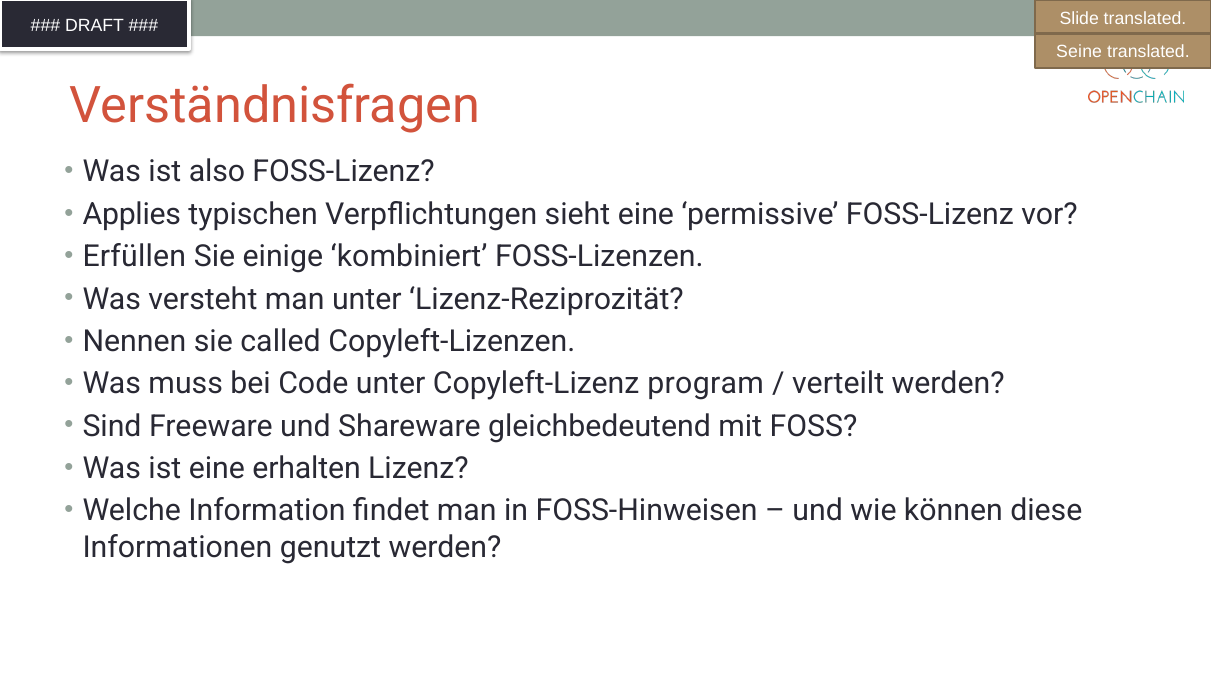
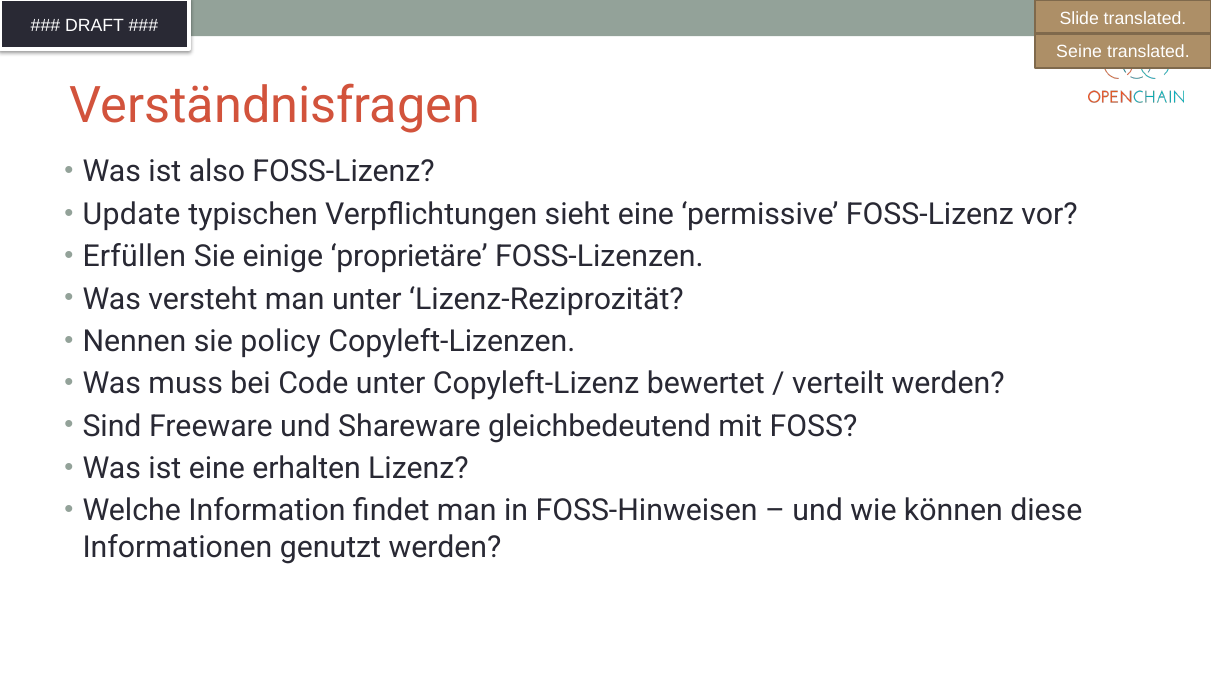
Applies: Applies -> Update (132, 214)
kombiniert: kombiniert -> proprietäre (409, 257)
called: called -> policy (280, 342)
program: program -> bewertet (706, 384)
